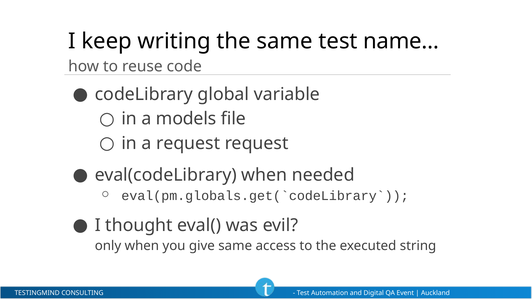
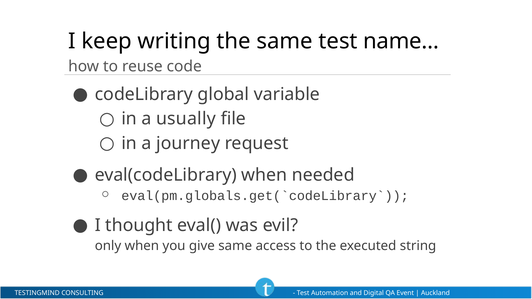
models: models -> usually (186, 119)
a request: request -> journey (188, 143)
